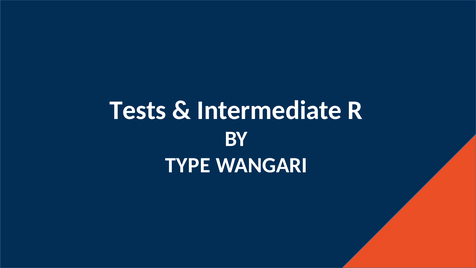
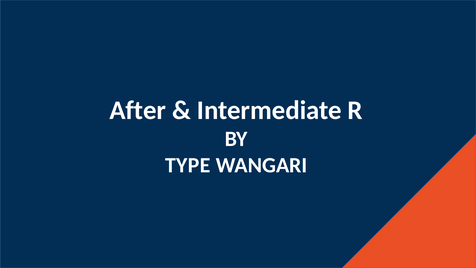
Tests: Tests -> After (138, 110)
